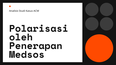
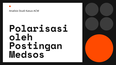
Penerapan: Penerapan -> Postingan (36, 46)
